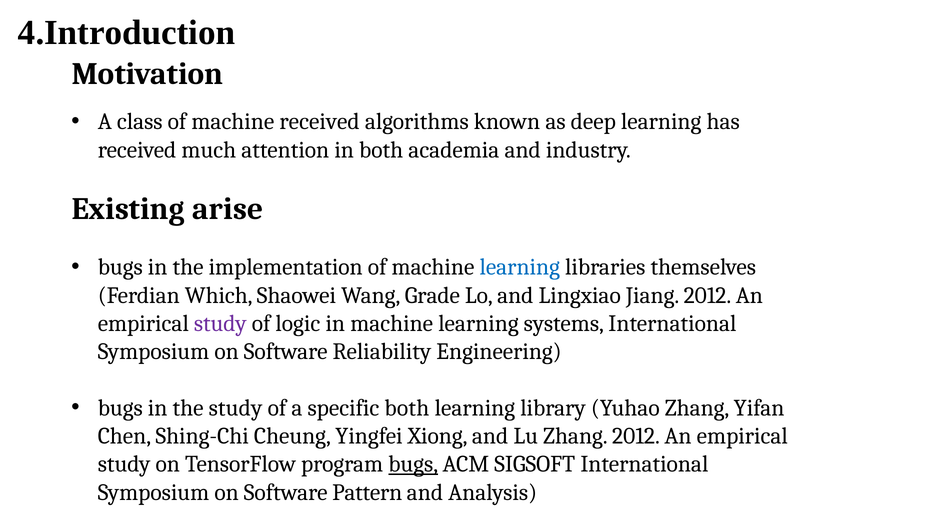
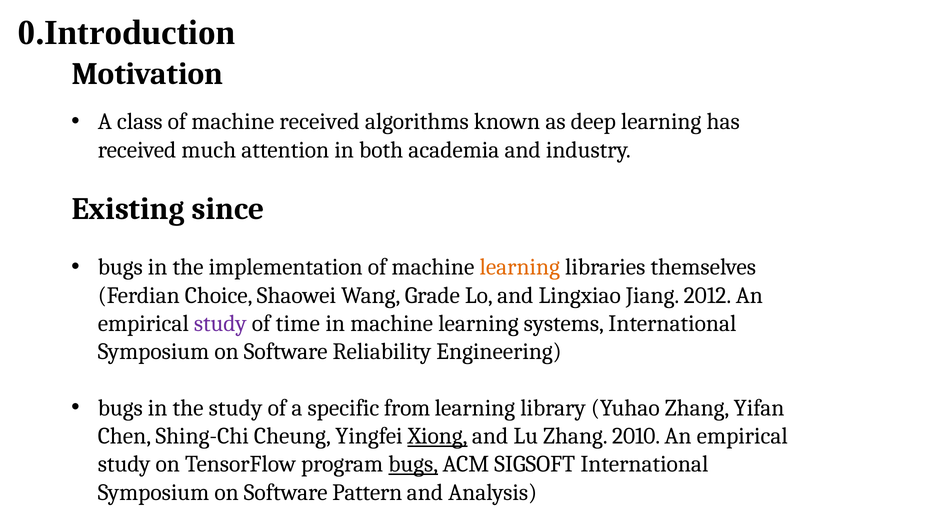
4.Introduction: 4.Introduction -> 0.Introduction (127, 32)
arise: arise -> since (228, 209)
learning colour: blue -> orange (520, 267)
Which: Which -> Choice (219, 295)
logic: logic -> time (298, 323)
specific both: both -> from (407, 408)
Xiong underline: none -> present (438, 436)
Zhang 2012: 2012 -> 2010 (636, 436)
